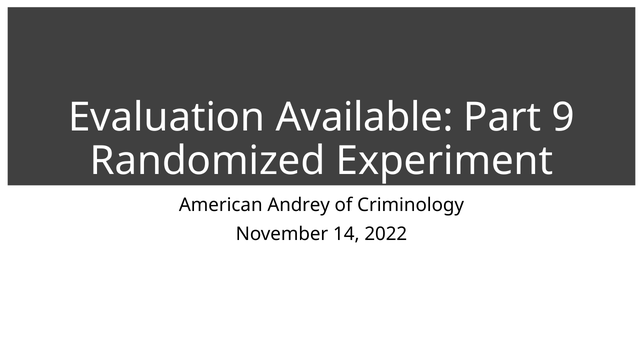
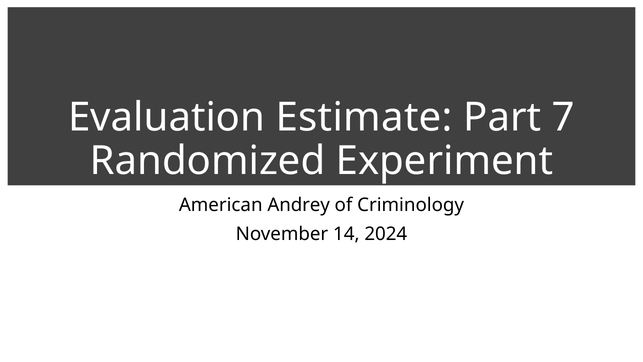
Available: Available -> Estimate (364, 117)
9: 9 -> 7 (563, 117)
2022: 2022 -> 2024 (386, 234)
